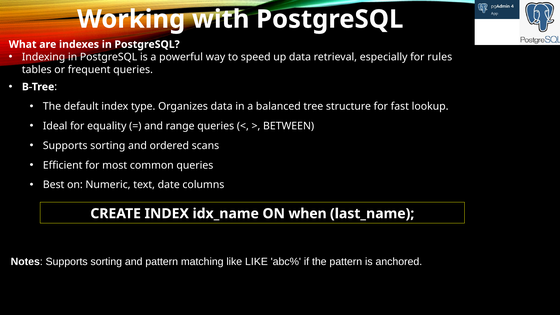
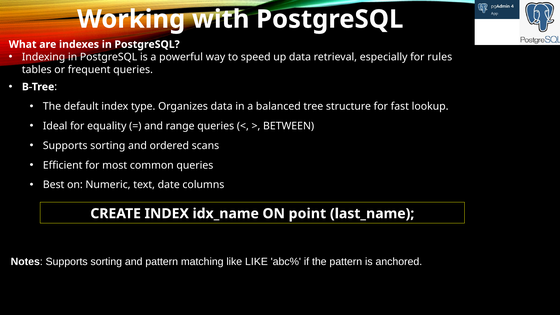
when: when -> point (307, 214)
